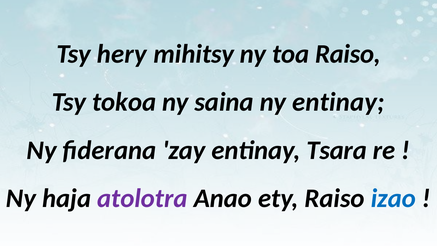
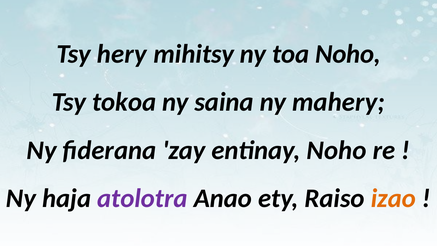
toa Raiso: Raiso -> Noho (348, 54)
ny entinay: entinay -> mahery (338, 102)
entinay Tsara: Tsara -> Noho (337, 150)
izao colour: blue -> orange (393, 198)
